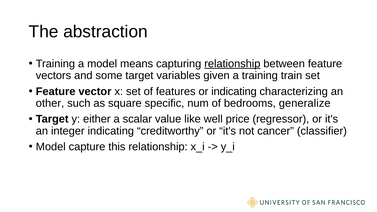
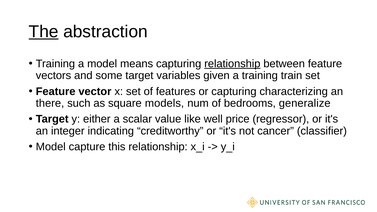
The underline: none -> present (44, 32)
or indicating: indicating -> capturing (234, 91)
other: other -> there (50, 103)
specific: specific -> models (164, 103)
